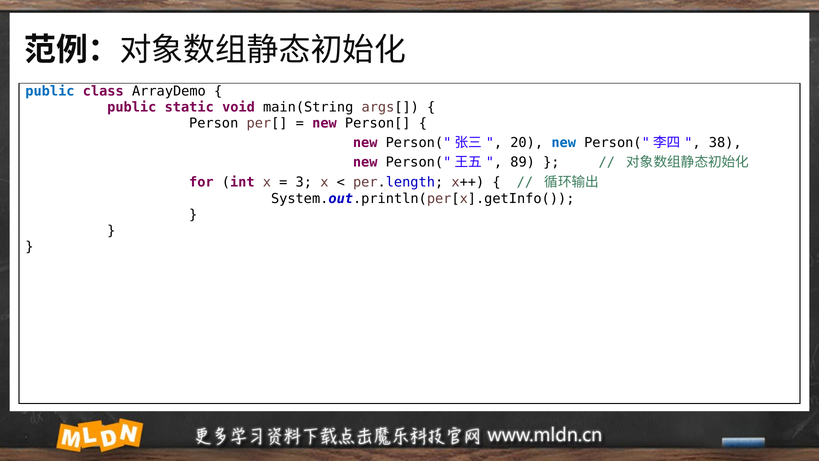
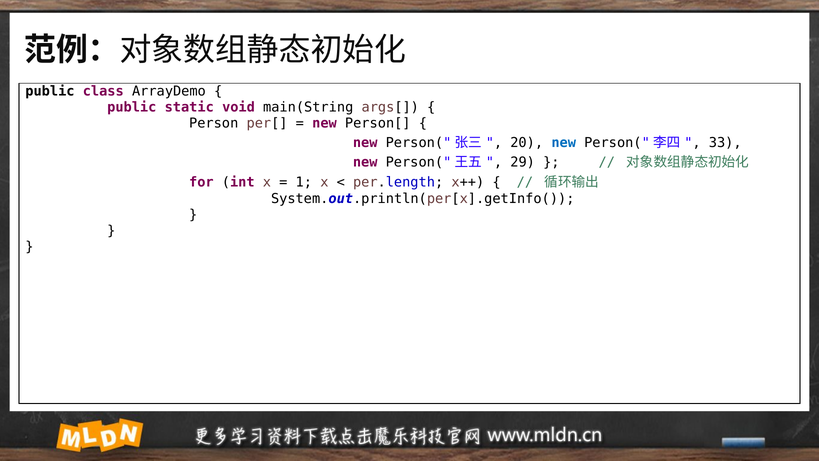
public colour: blue -> black (50, 91)
38: 38 -> 33 (725, 142)
89: 89 -> 29 (523, 162)
3: 3 -> 1 (304, 182)
